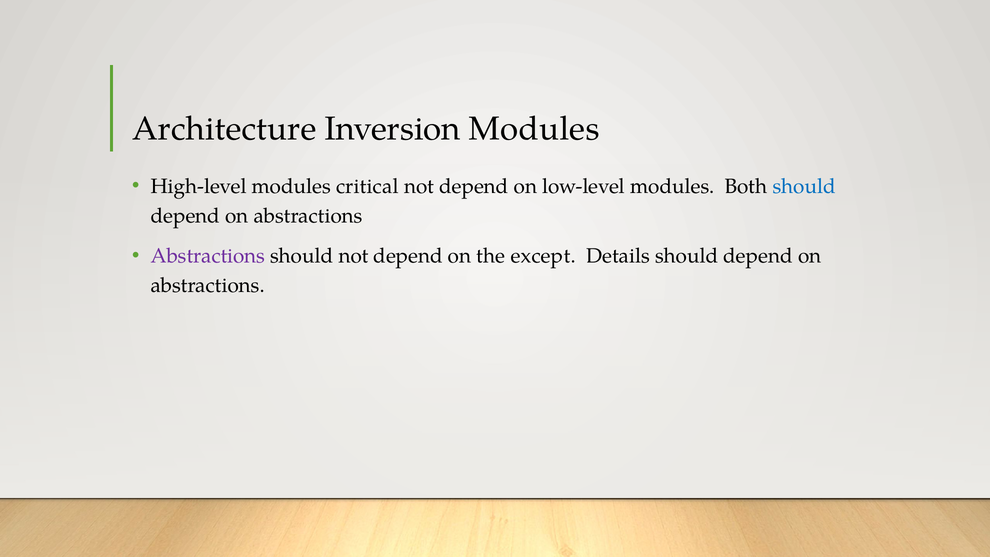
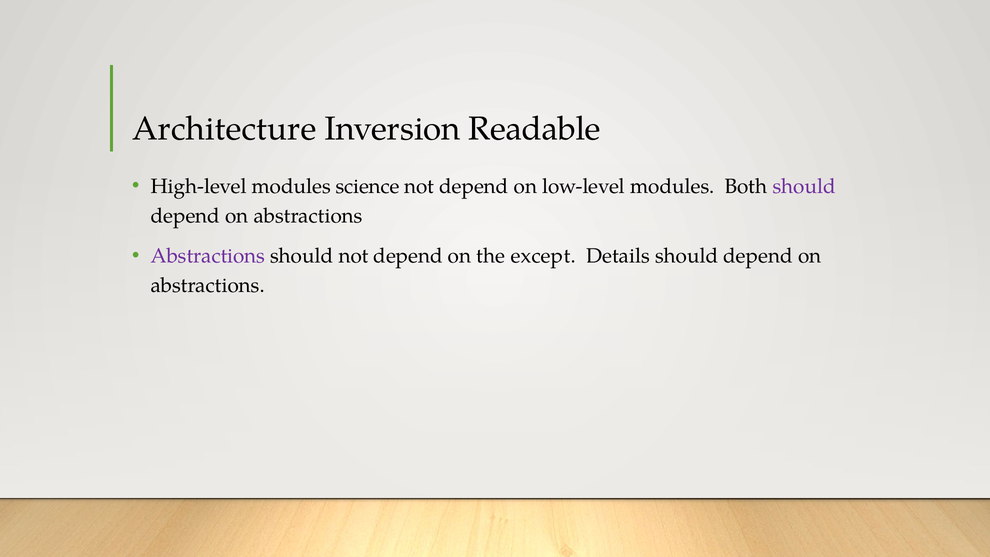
Inversion Modules: Modules -> Readable (535, 129)
critical: critical -> science (368, 186)
should colour: blue -> purple (804, 186)
